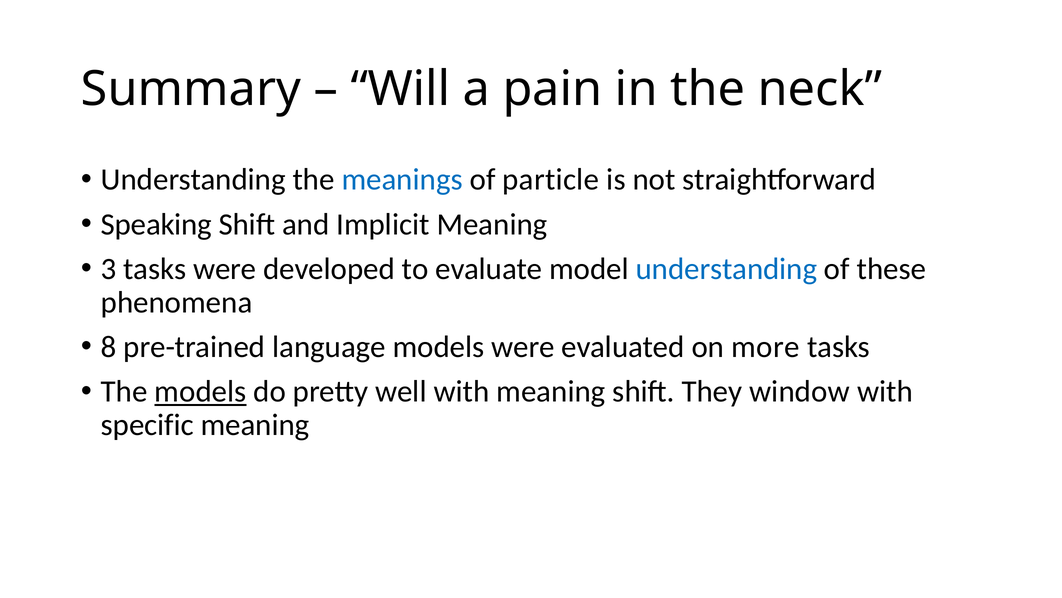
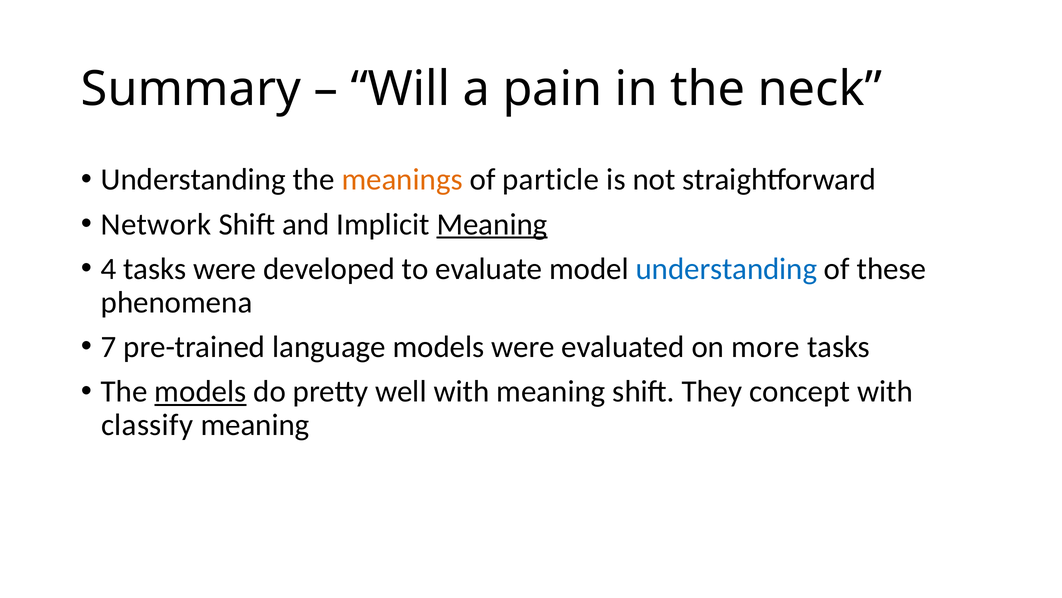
meanings colour: blue -> orange (402, 180)
Speaking: Speaking -> Network (156, 224)
Meaning underline: none -> present (492, 224)
3: 3 -> 4 (109, 269)
8: 8 -> 7 (109, 347)
window: window -> concept (800, 391)
specific: specific -> classify (147, 425)
